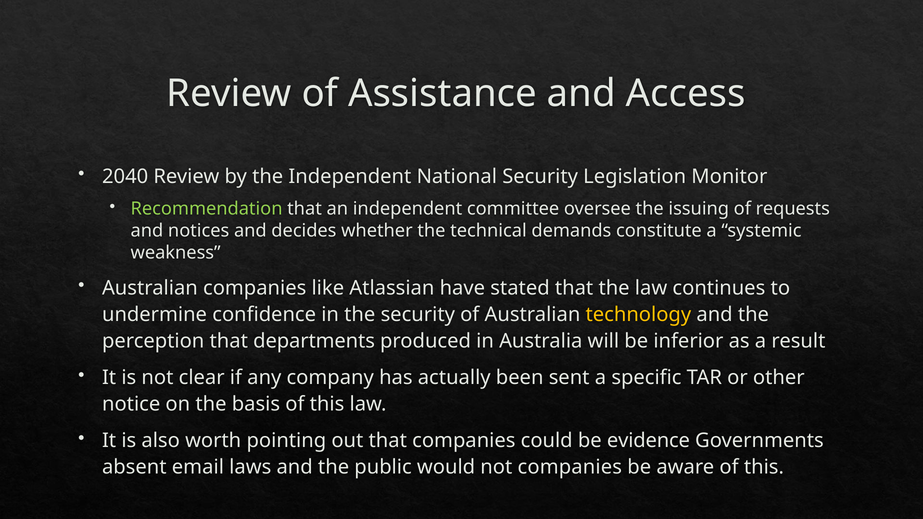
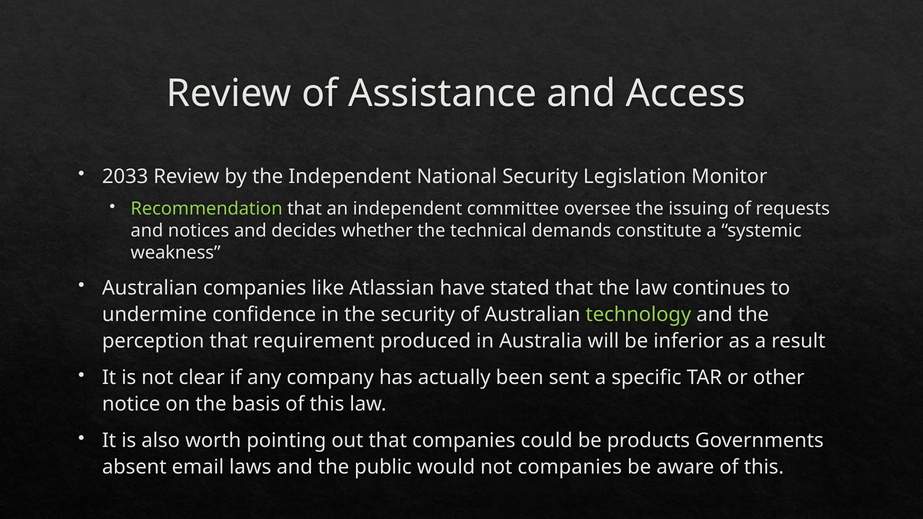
2040: 2040 -> 2033 (125, 177)
technology colour: yellow -> light green (638, 315)
departments: departments -> requirement (314, 341)
evidence: evidence -> products (648, 441)
